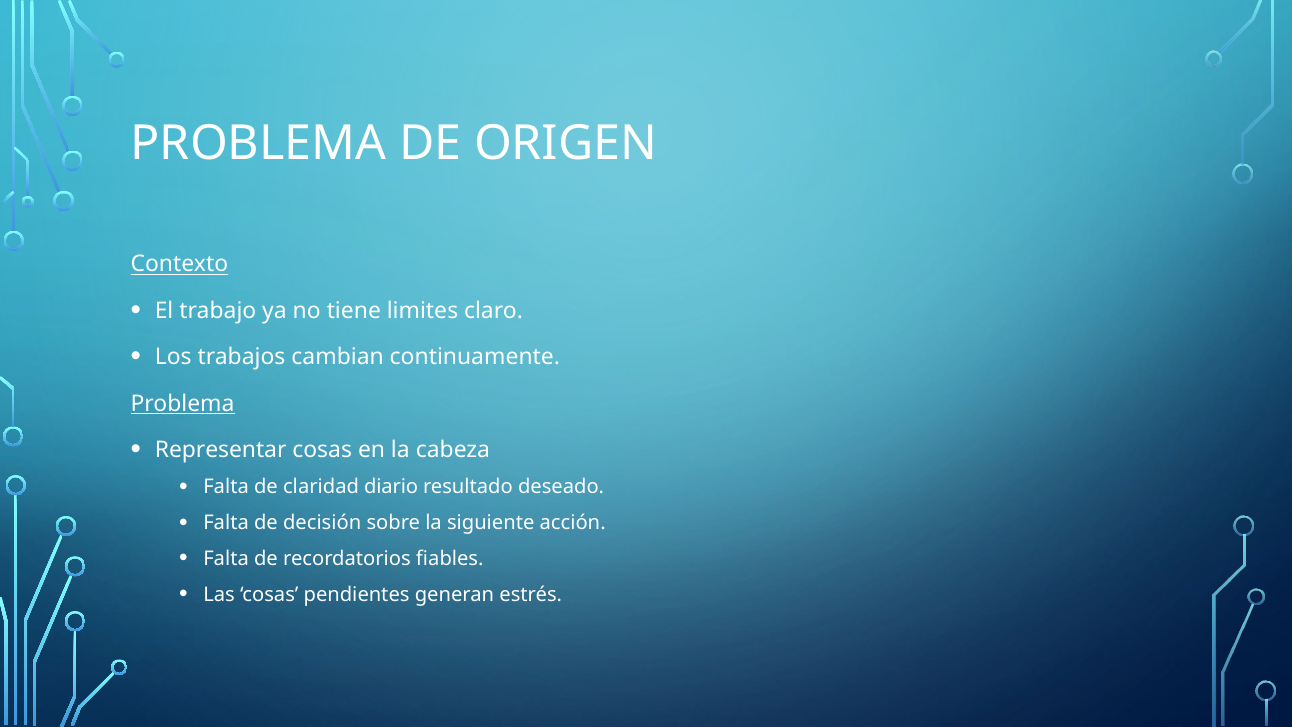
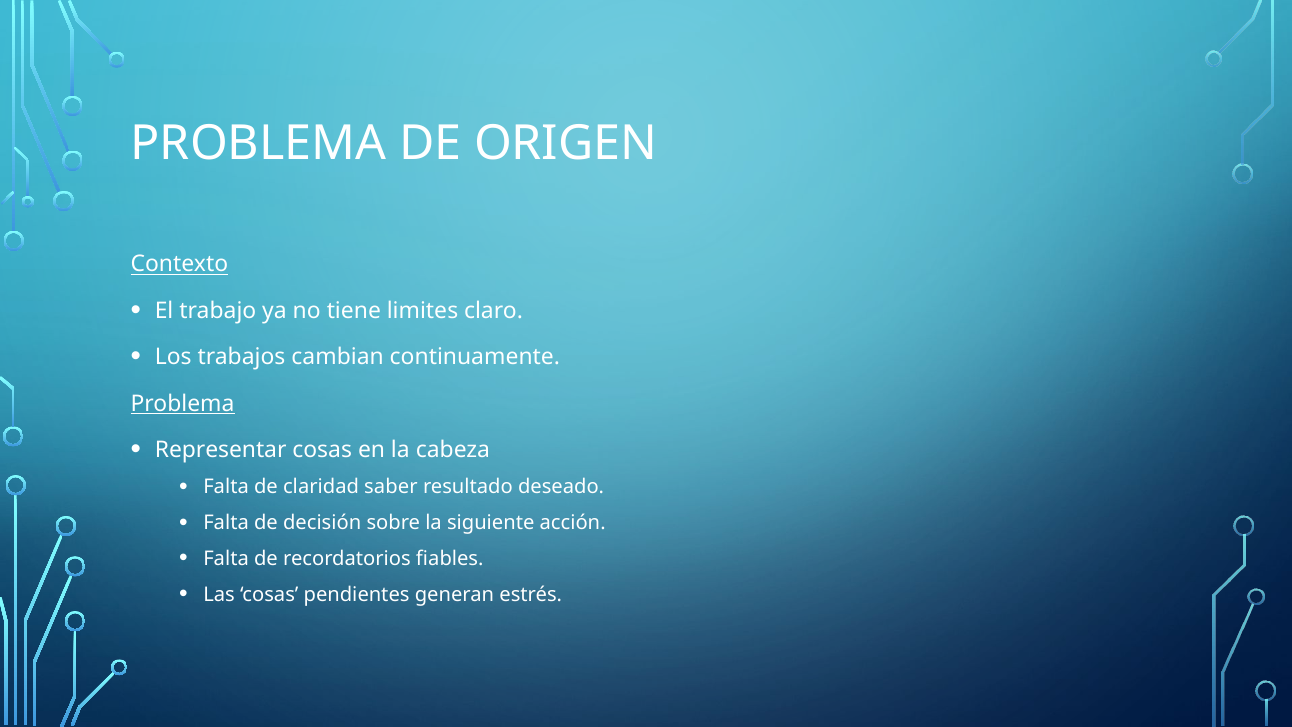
diario: diario -> saber (391, 487)
